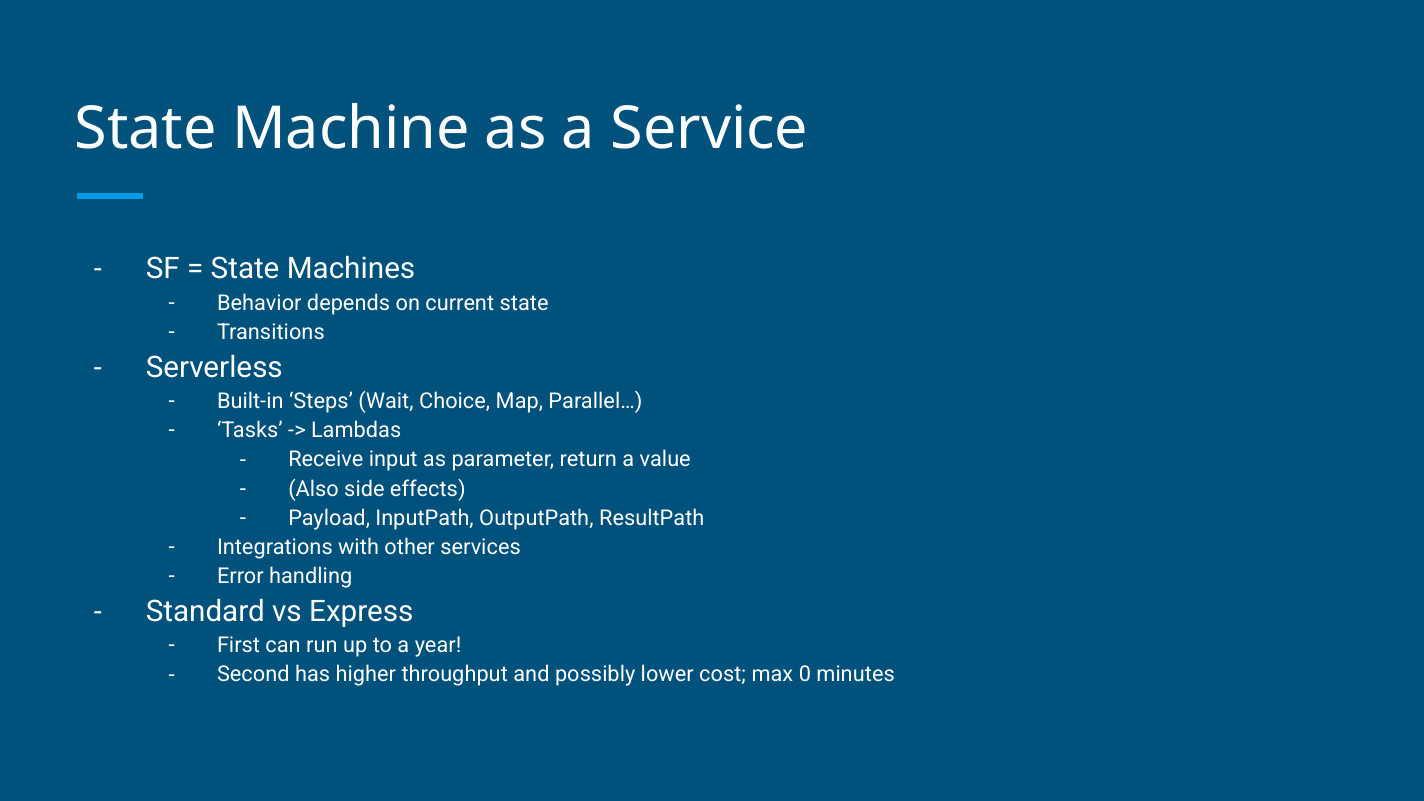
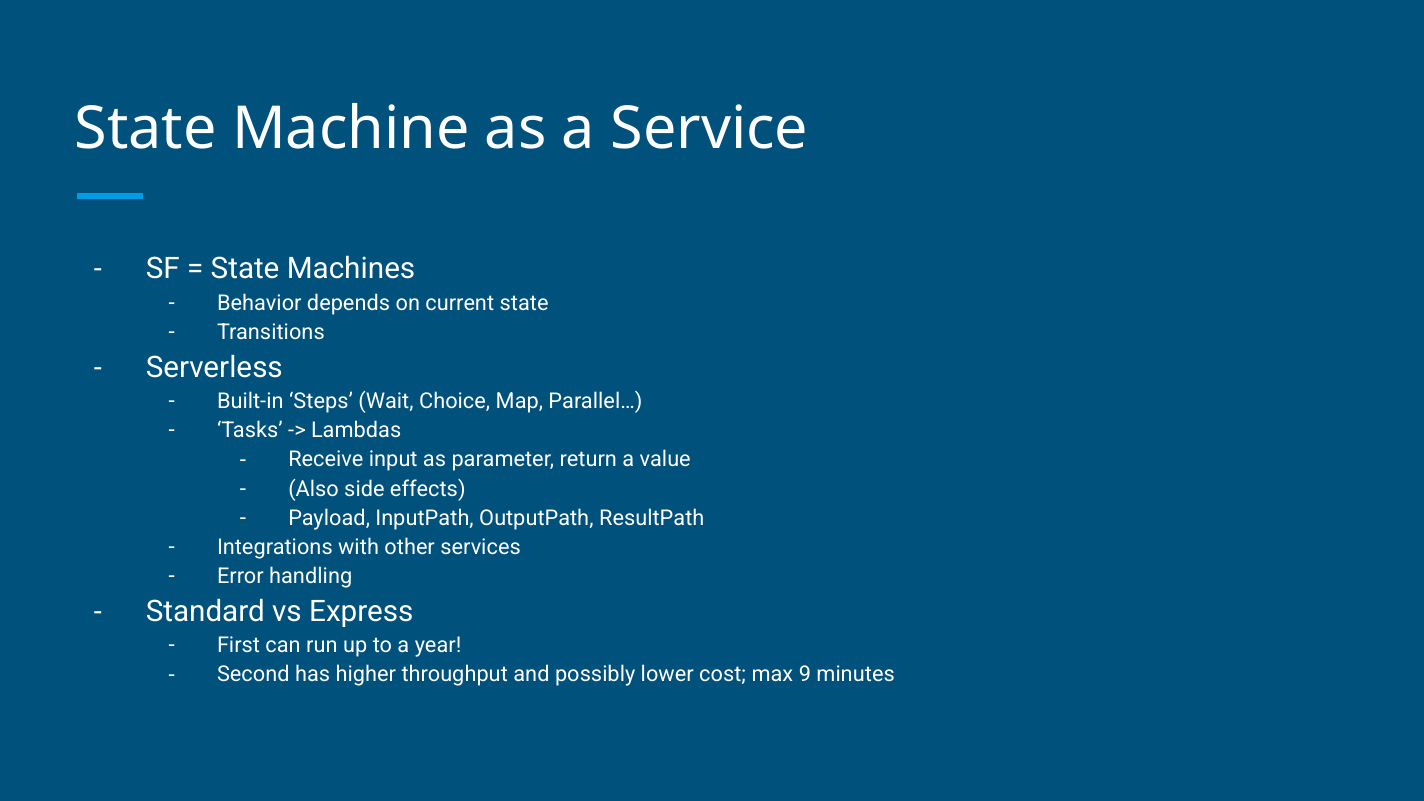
0: 0 -> 9 (805, 675)
